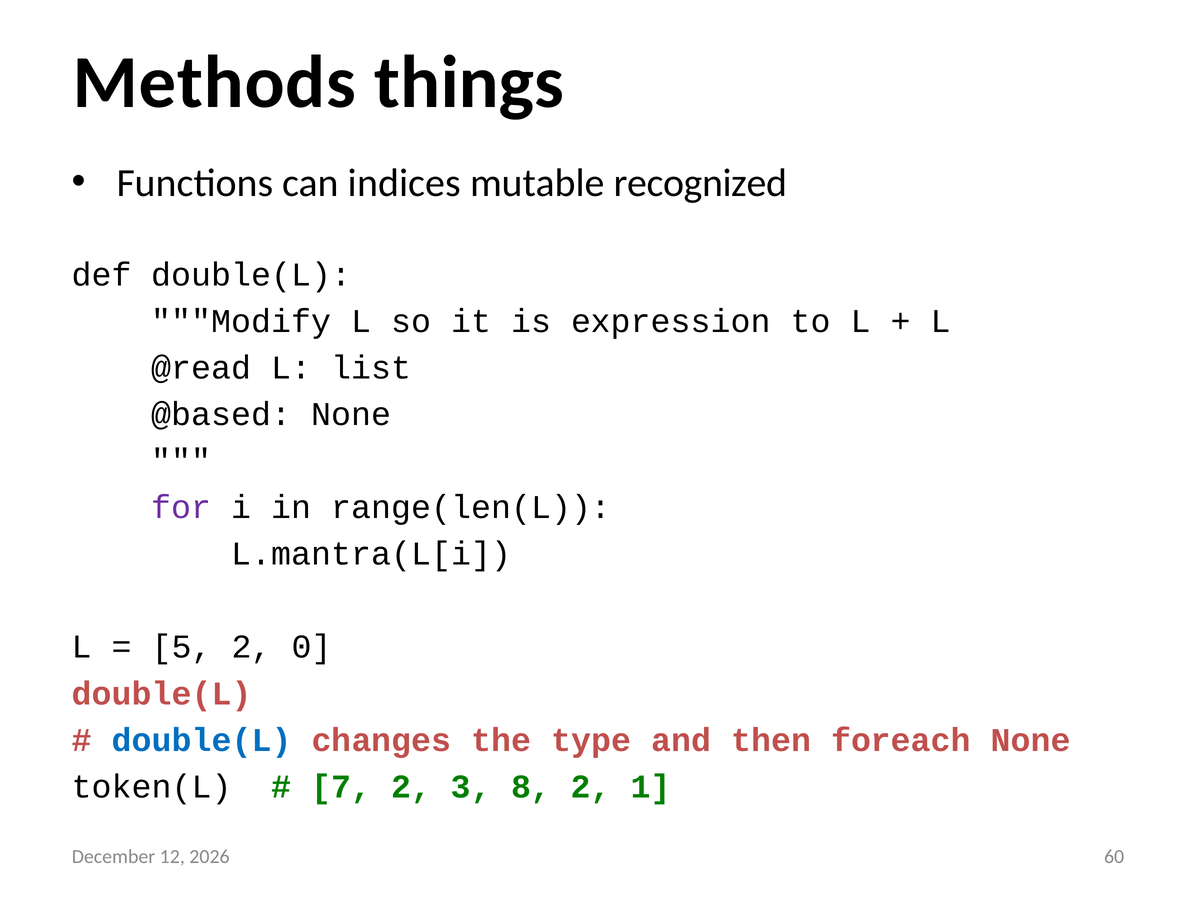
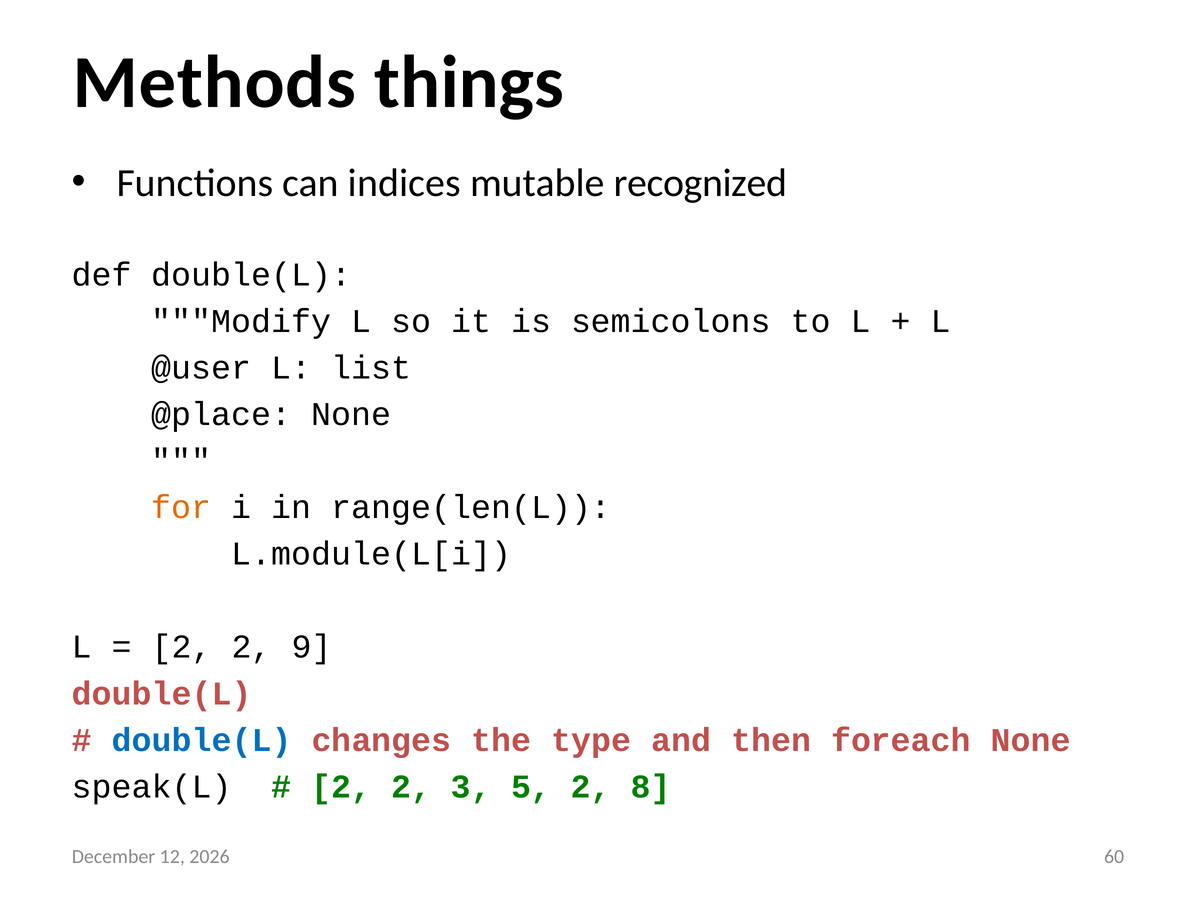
expression: expression -> semicolons (671, 321)
@read: @read -> @user (201, 368)
@based: @based -> @place (221, 414)
for colour: purple -> orange (181, 507)
L.mantra(L[i: L.mantra(L[i -> L.module(L[i (371, 554)
5: 5 -> 2 (182, 647)
0: 0 -> 9 (312, 647)
token(L: token(L -> speak(L (152, 787)
7: 7 -> 2 (341, 787)
8: 8 -> 5 (531, 787)
1: 1 -> 8 (651, 787)
